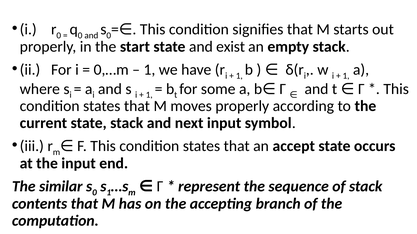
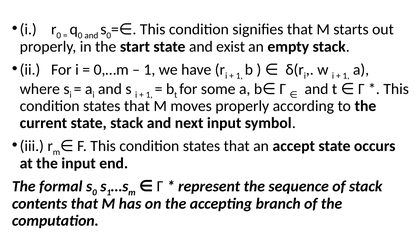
similar: similar -> formal (61, 187)
